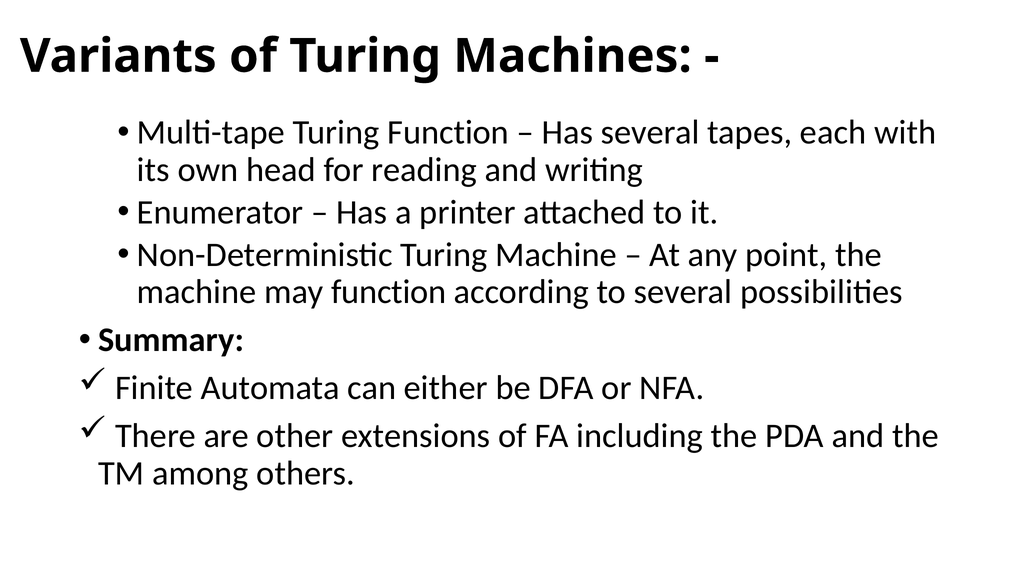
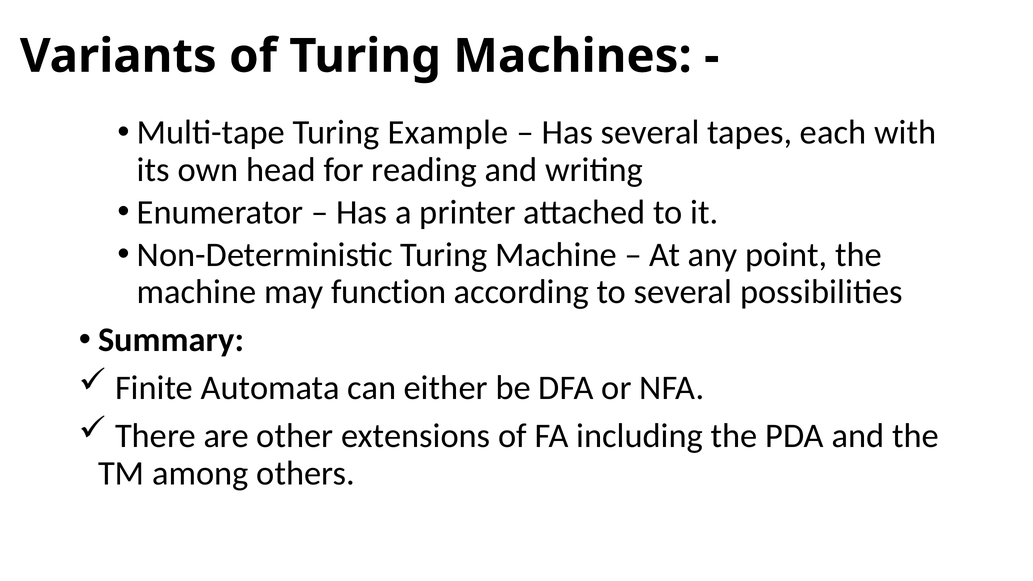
Turing Function: Function -> Example (448, 132)
